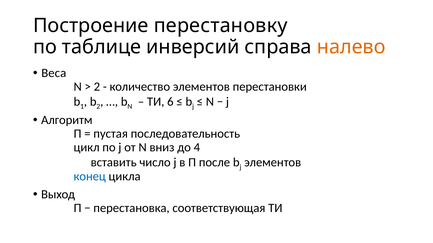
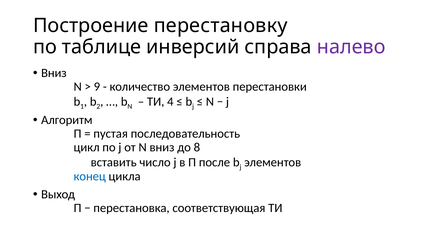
налево colour: orange -> purple (351, 47)
Веса: Веса -> Вниз (54, 73)
2: 2 -> 9 (97, 87)
6: 6 -> 4 (170, 102)
4: 4 -> 8 (197, 148)
